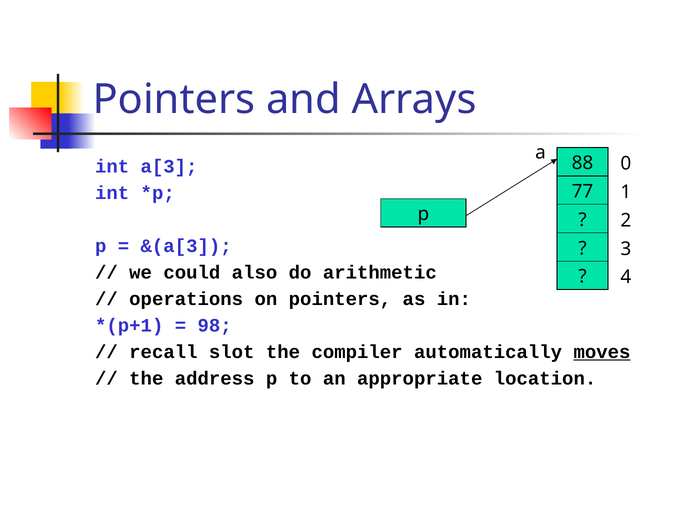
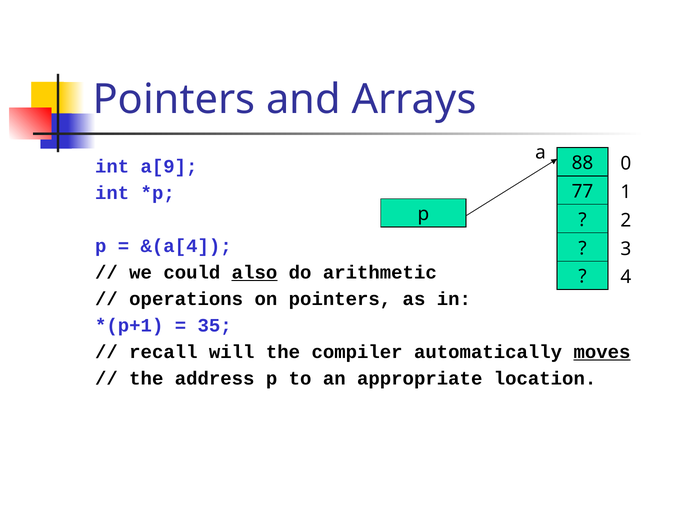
a[3: a[3 -> a[9 (169, 167)
&(a[3: &(a[3 -> &(a[4 (186, 246)
also underline: none -> present (255, 273)
98: 98 -> 35 (215, 326)
slot: slot -> will (232, 352)
